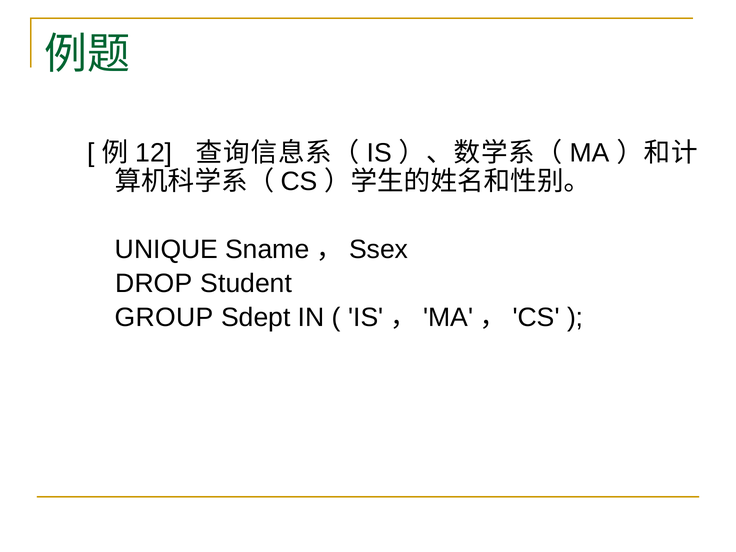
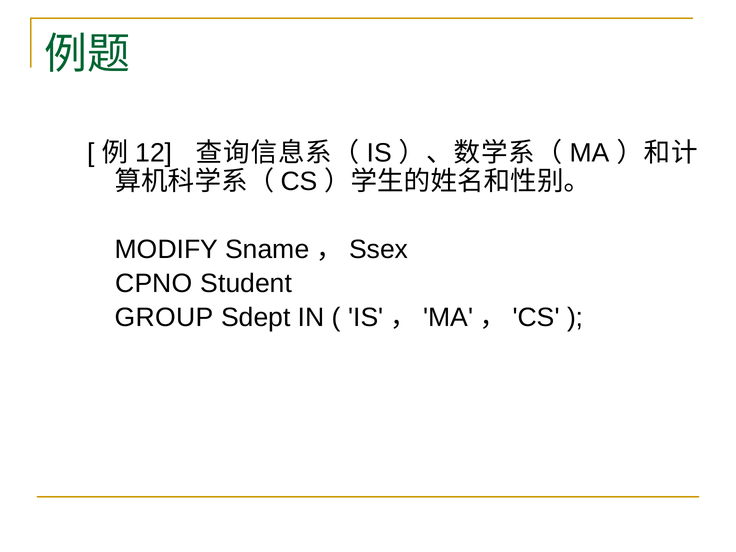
UNIQUE: UNIQUE -> MODIFY (166, 249)
DROP: DROP -> CPNO (154, 283)
